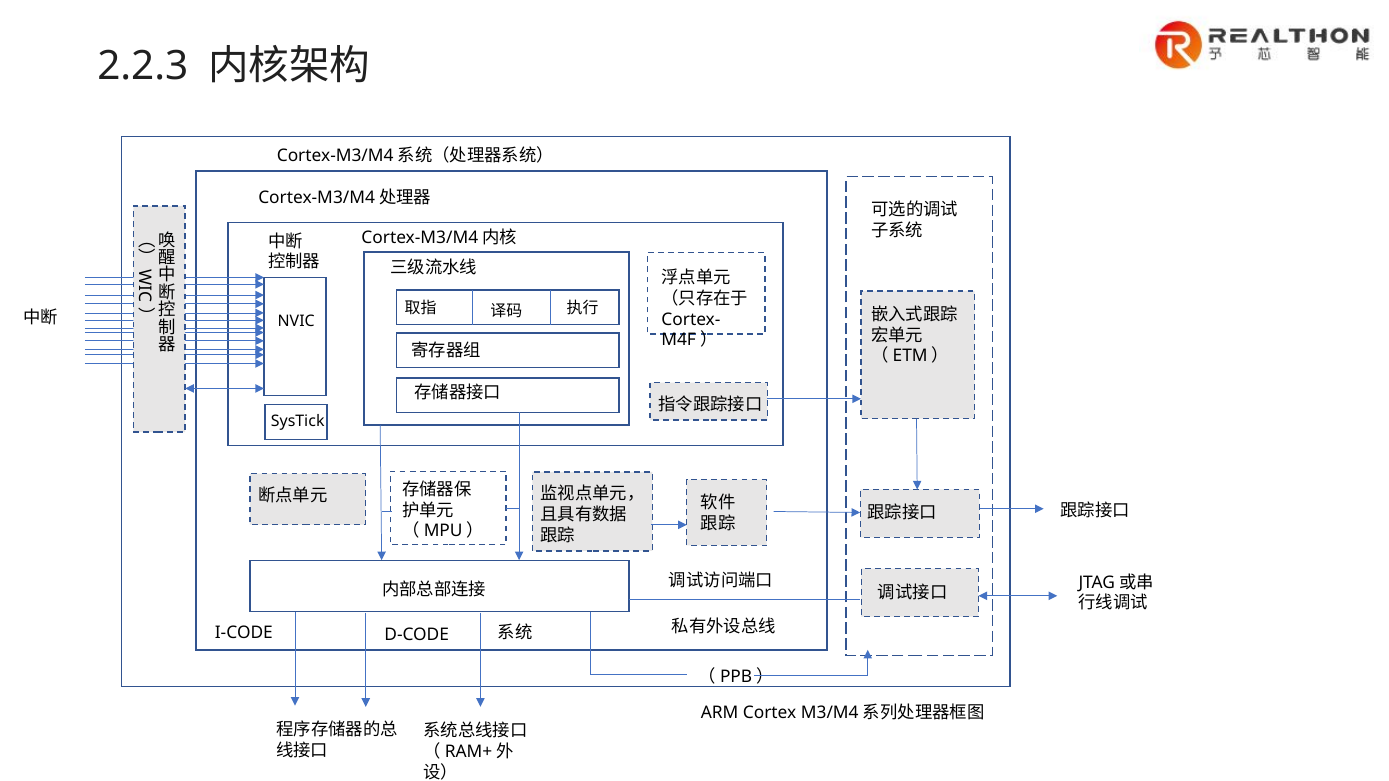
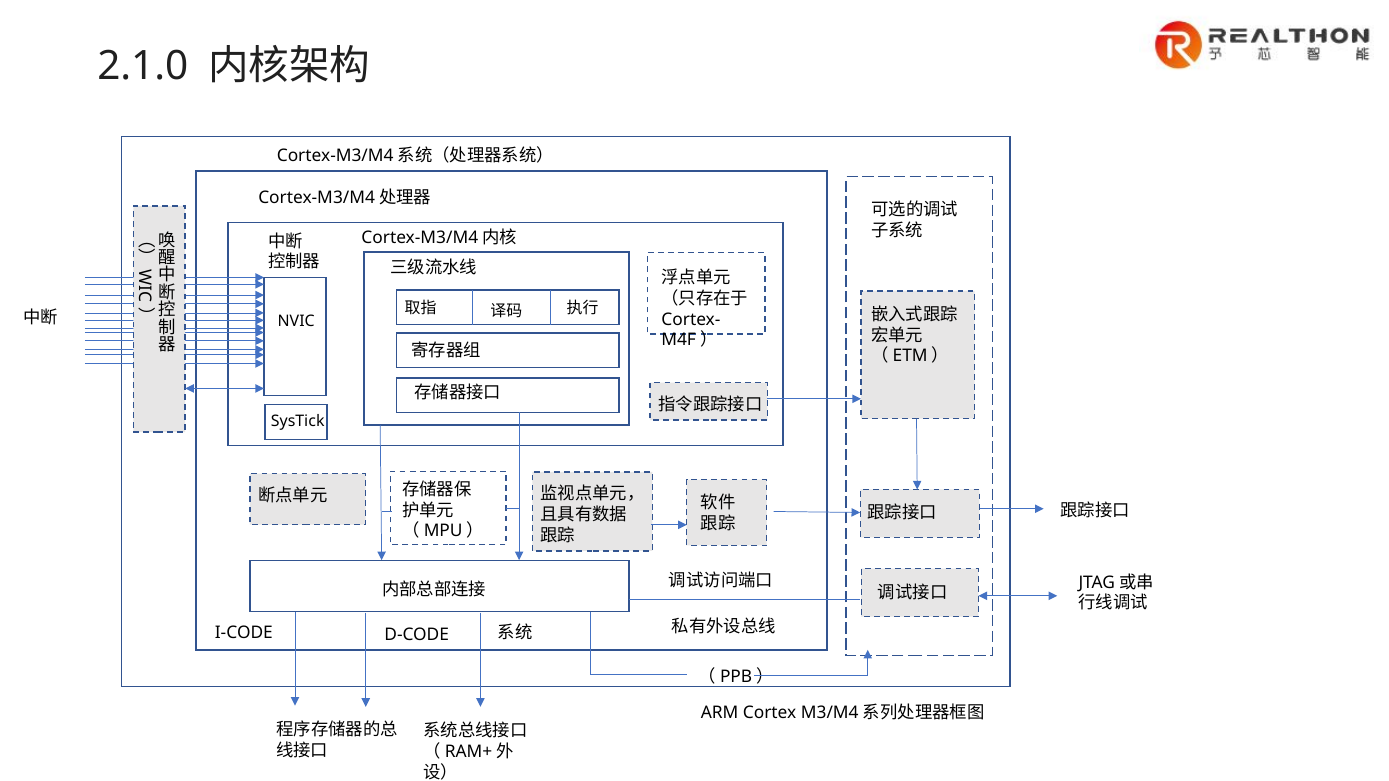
2.2.3: 2.2.3 -> 2.1.0 (143, 66)
